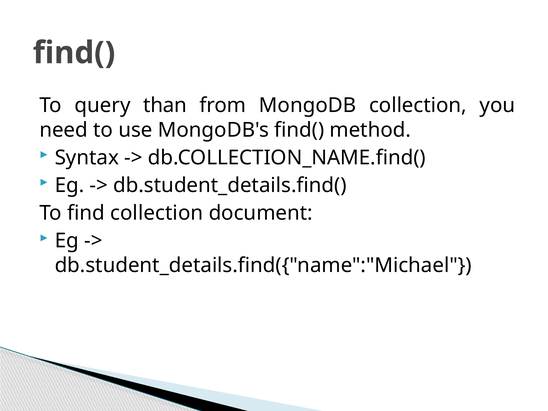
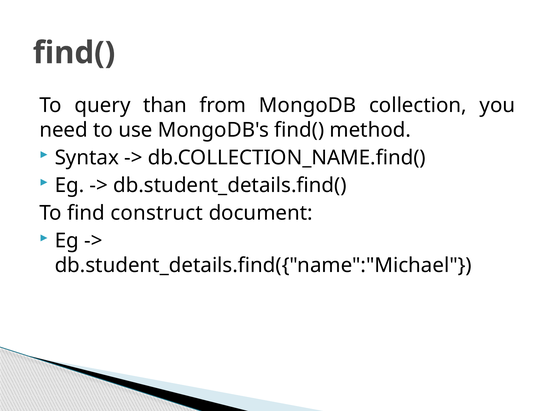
find collection: collection -> construct (157, 213)
